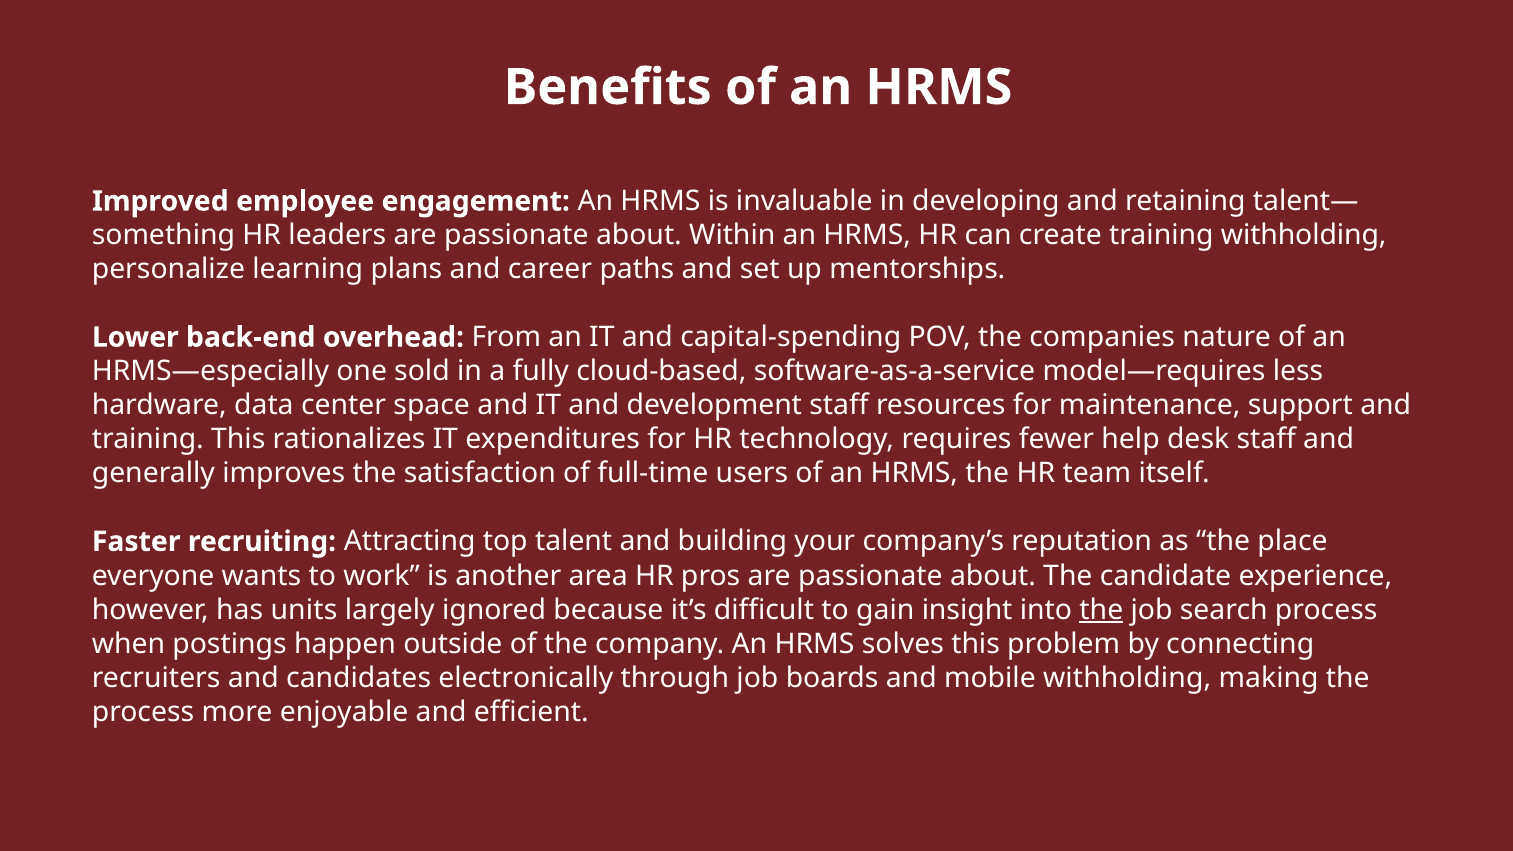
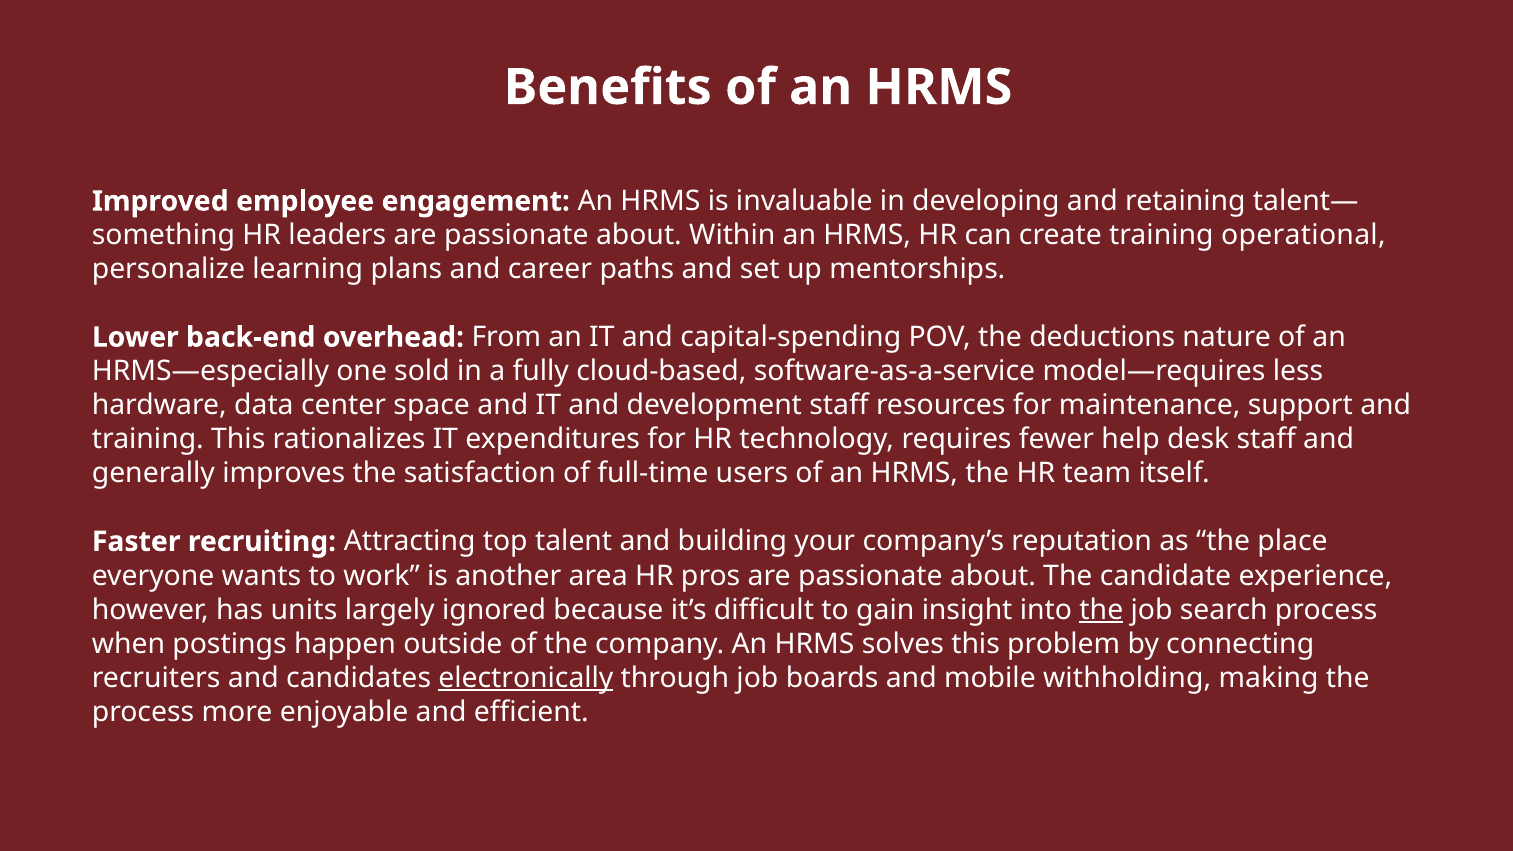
training withholding: withholding -> operational (1303, 235)
companies: companies -> deductions (1102, 337)
electronically underline: none -> present (526, 678)
